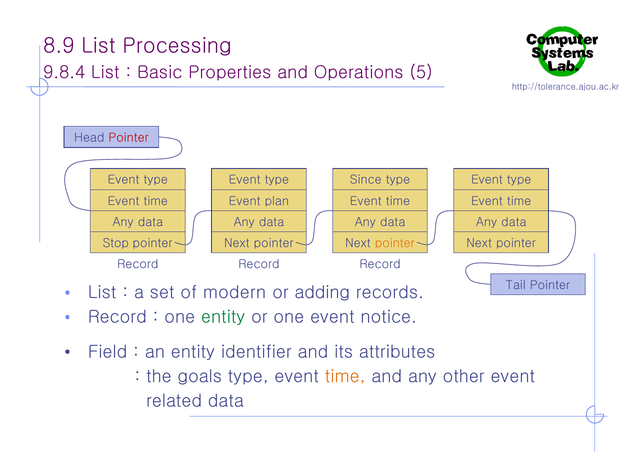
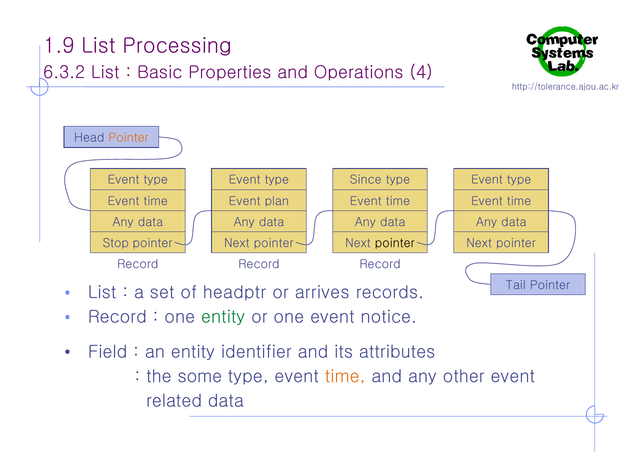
8.9: 8.9 -> 1.9 (59, 46)
9.8.4: 9.8.4 -> 6.3.2 (64, 73)
5: 5 -> 4 (421, 73)
Pointer colour: red -> orange (129, 138)
pointer colour: orange -> black (395, 243)
modern: modern -> headptr (235, 292)
adding: adding -> arrives (322, 292)
goals: goals -> some (200, 377)
